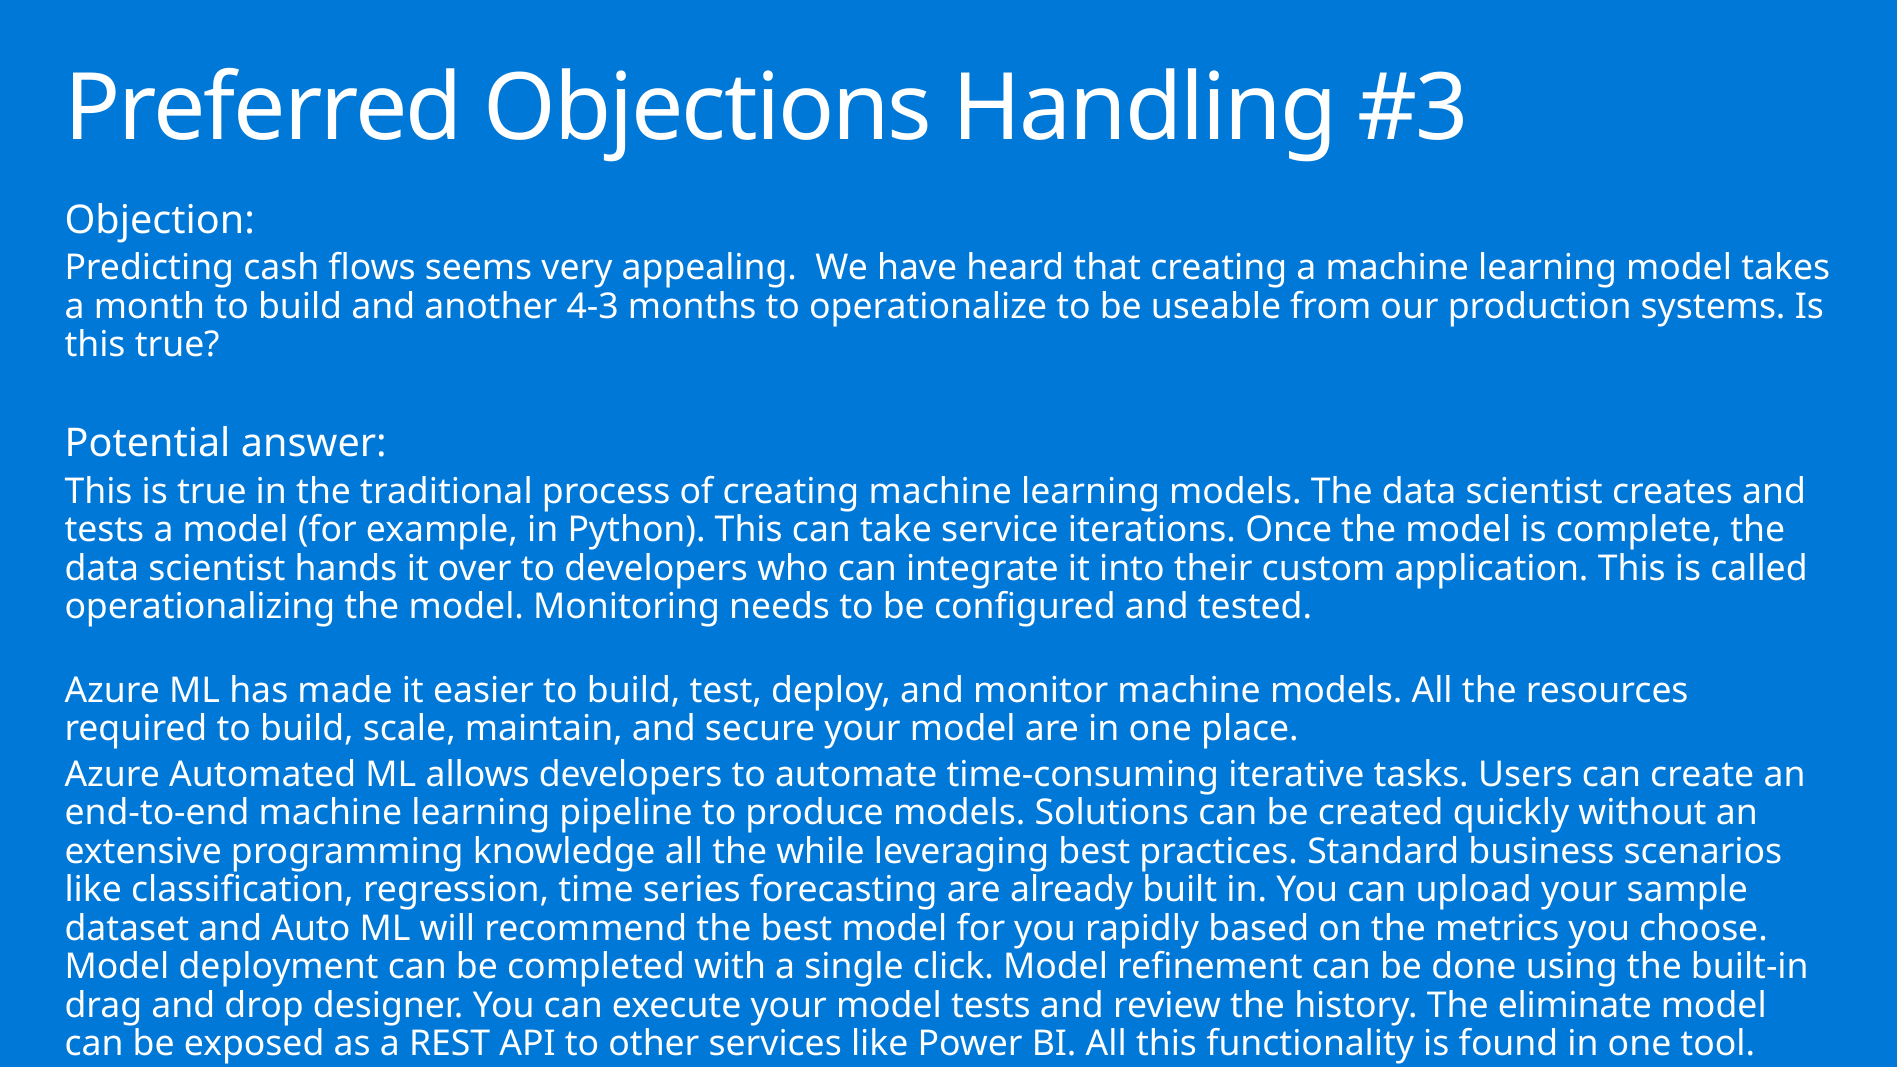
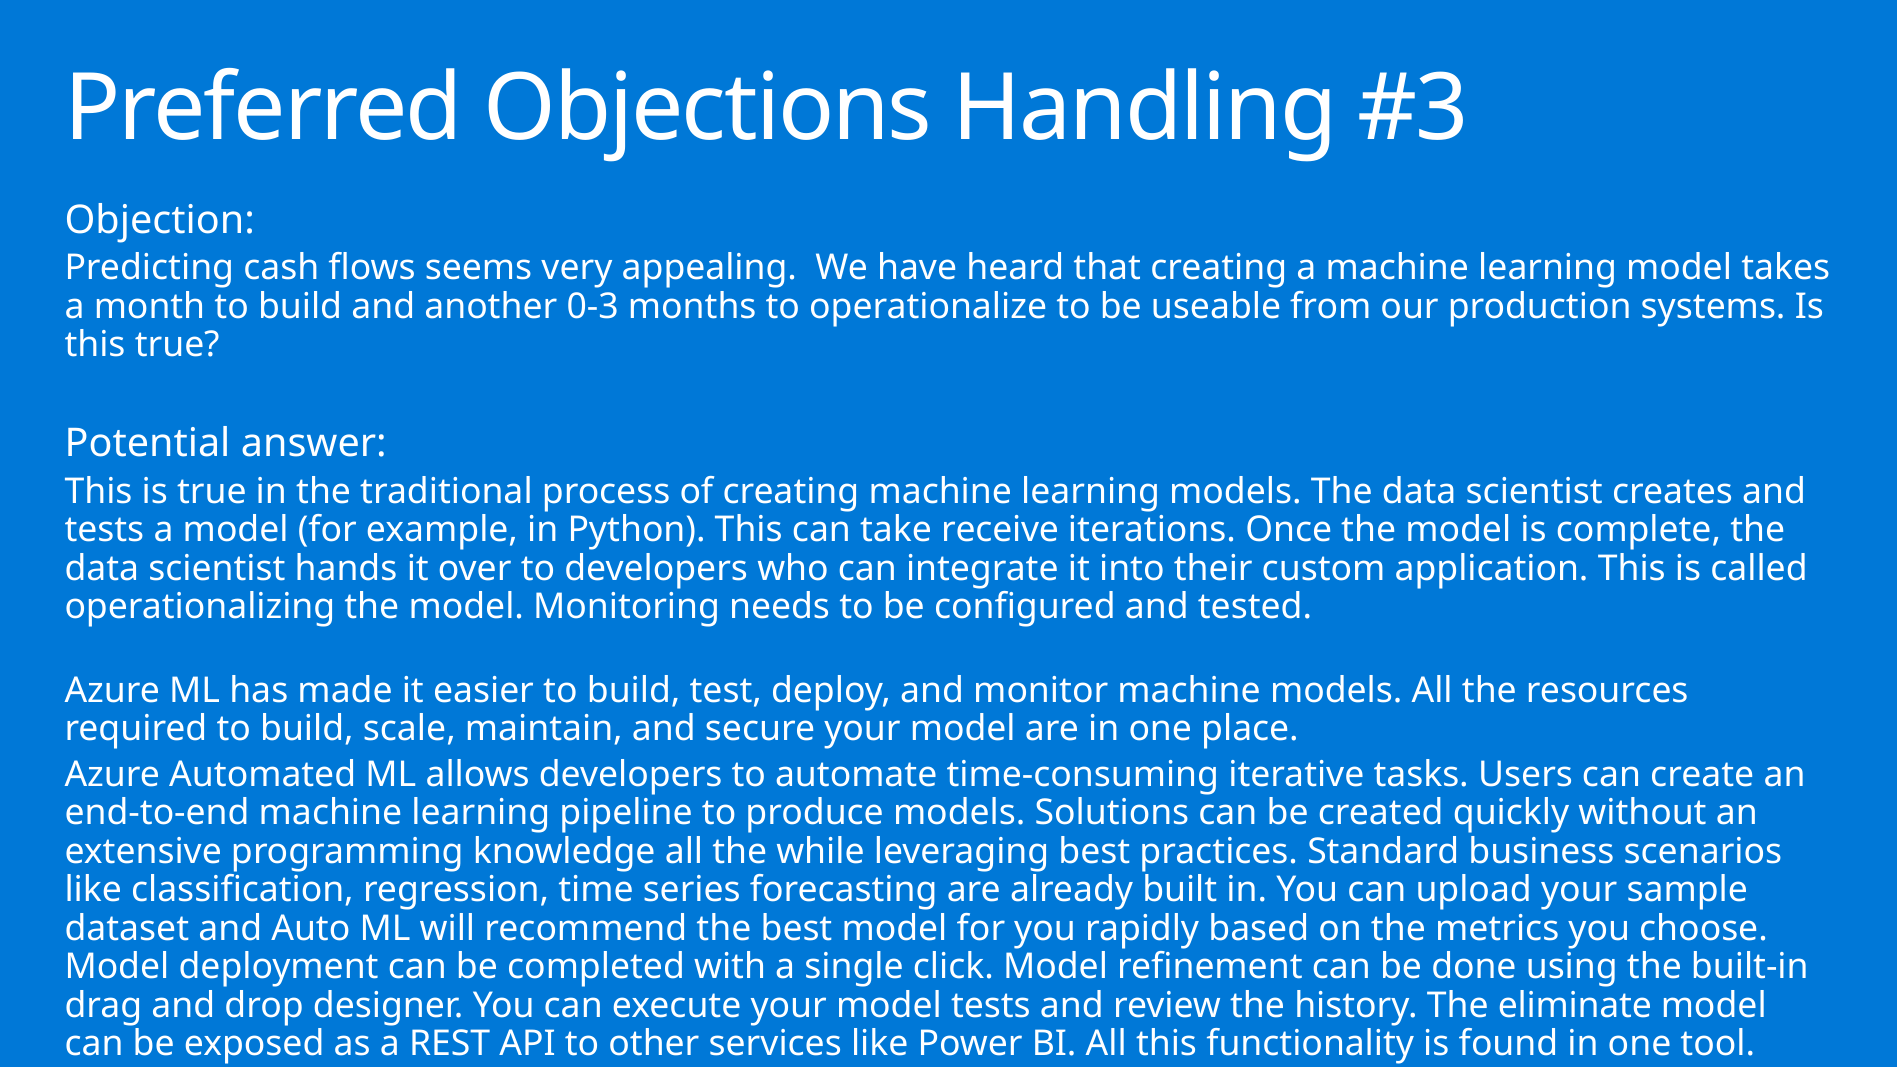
4-3: 4-3 -> 0-3 (593, 306)
service: service -> receive (1000, 530)
